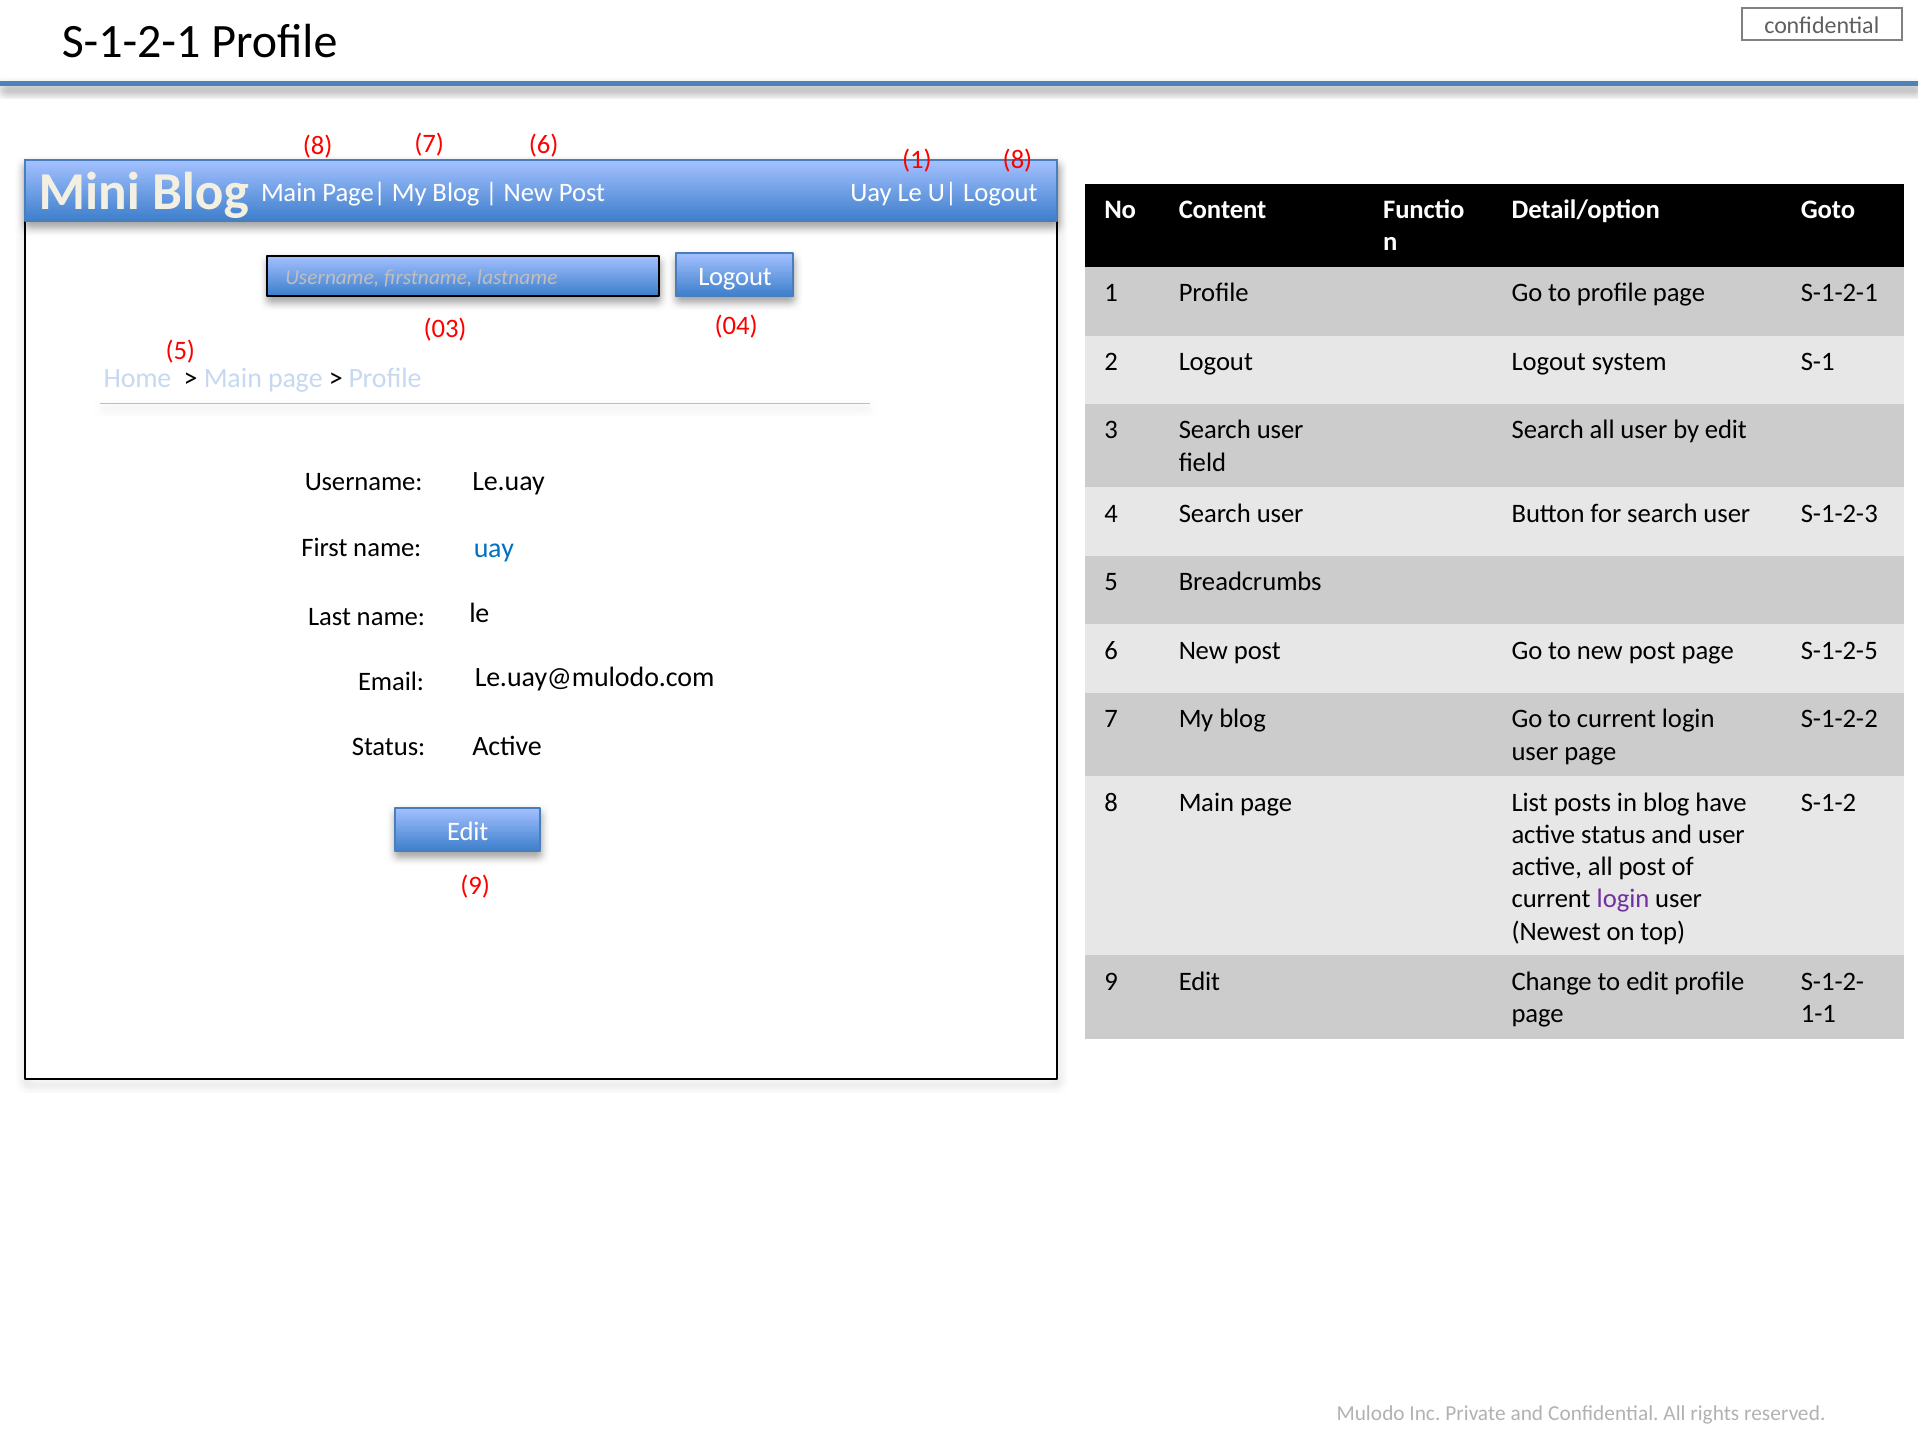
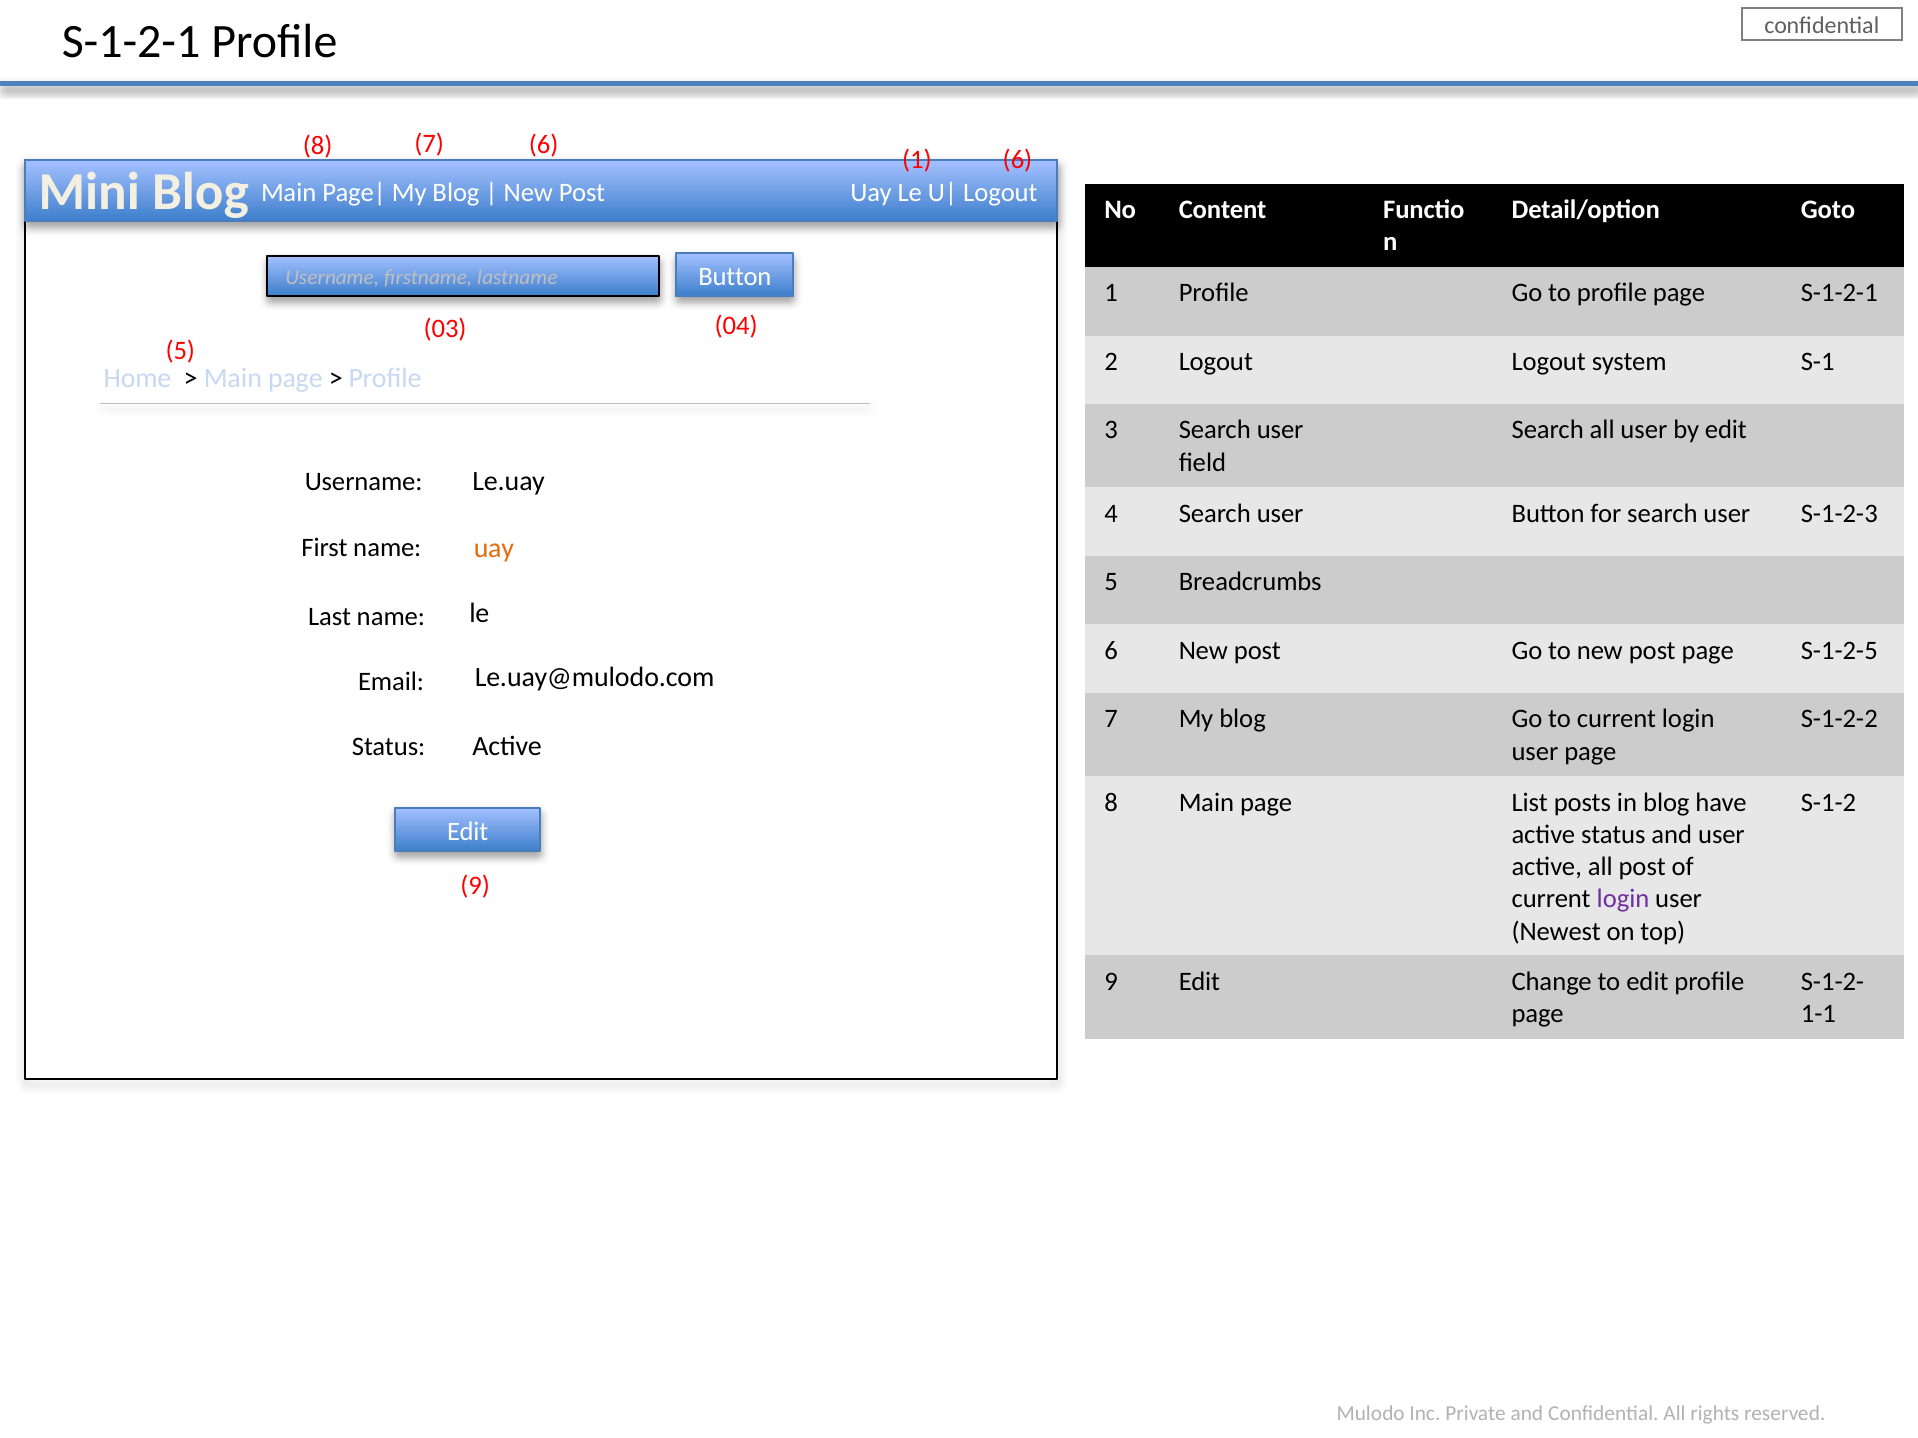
1 8: 8 -> 6 (1018, 159)
lastname Logout: Logout -> Button (735, 277)
uay colour: blue -> orange (494, 549)
